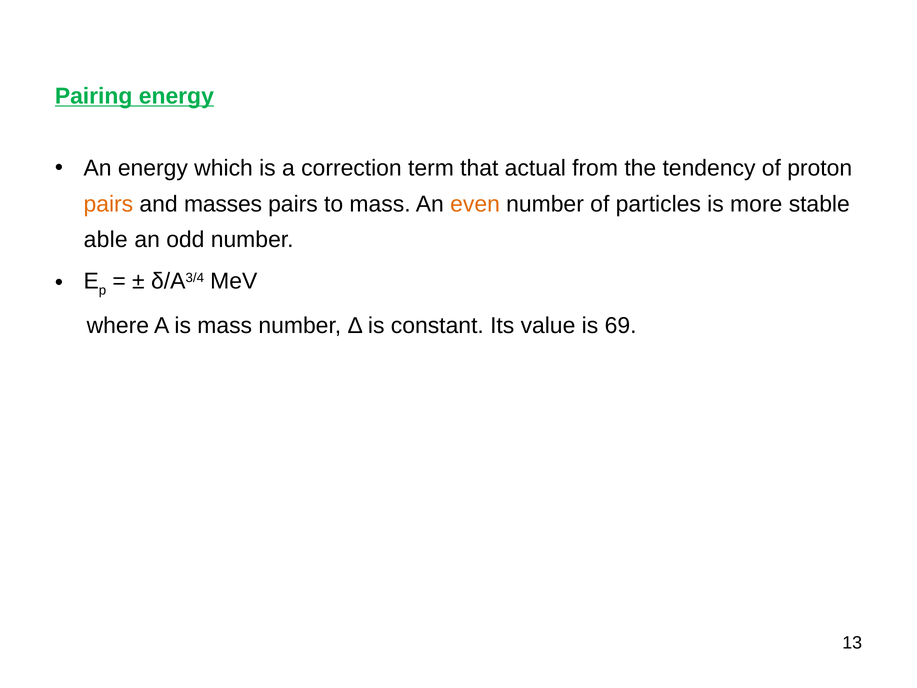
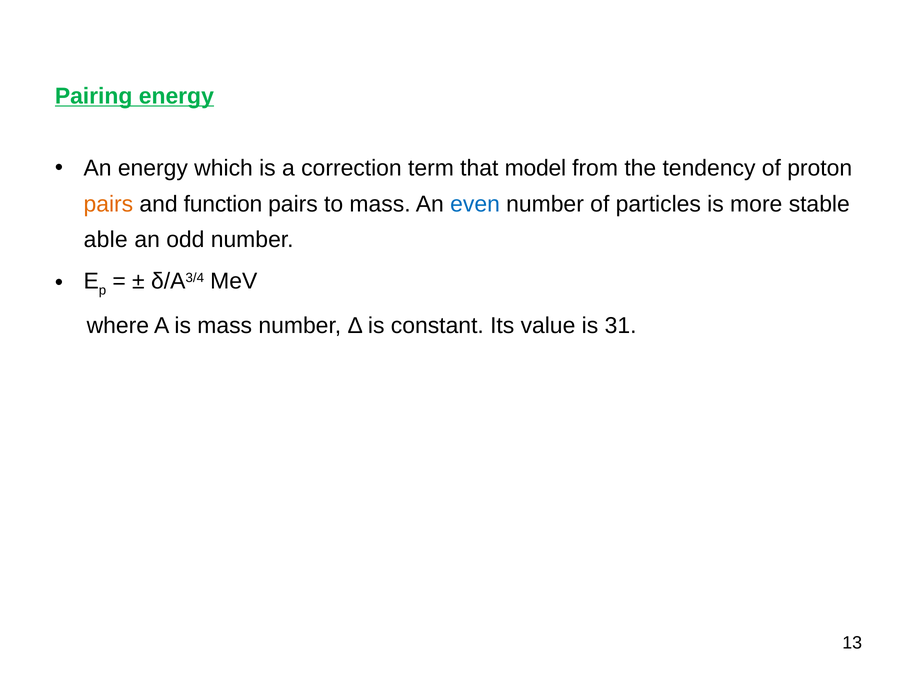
actual: actual -> model (535, 168)
masses: masses -> function (223, 204)
even colour: orange -> blue (475, 204)
69: 69 -> 31 (621, 325)
